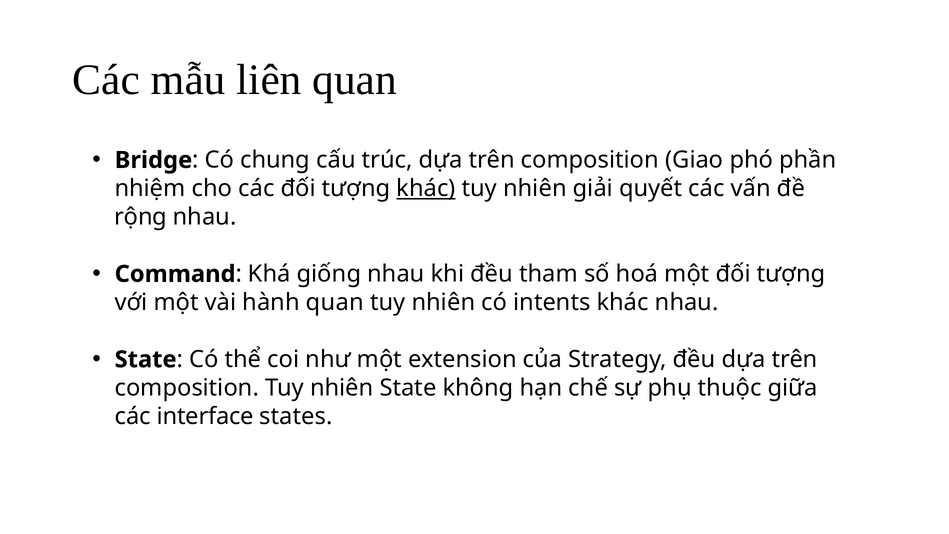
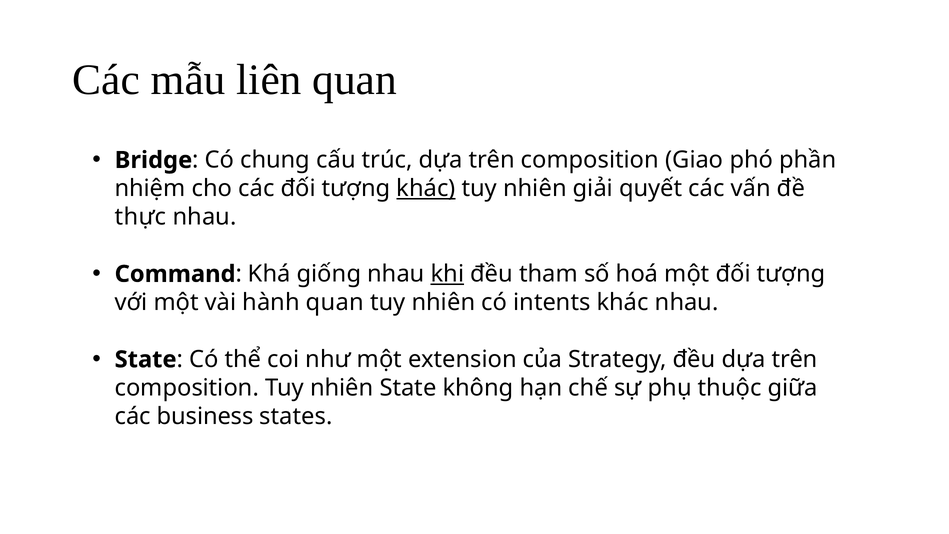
rộng: rộng -> thực (140, 217)
khi underline: none -> present (447, 274)
interface: interface -> business (205, 416)
